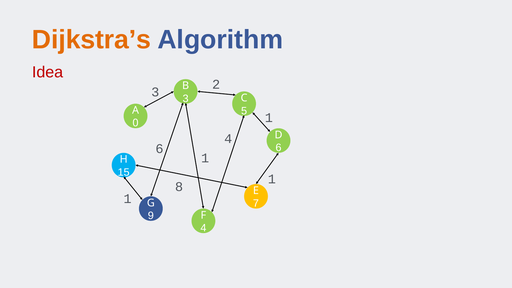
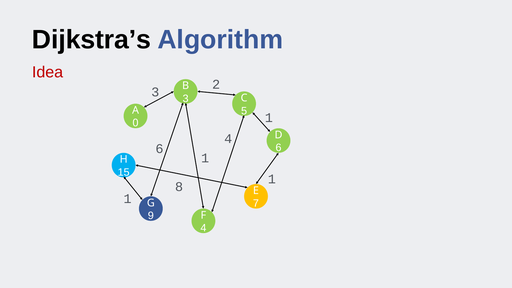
Dijkstra’s colour: orange -> black (92, 40)
